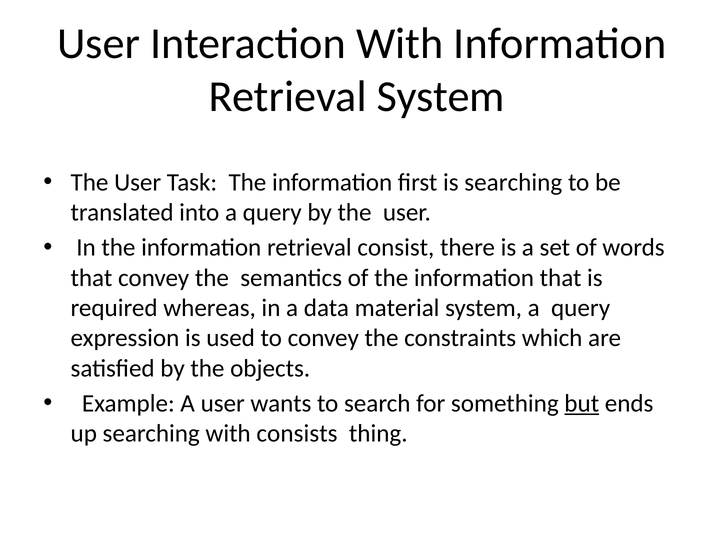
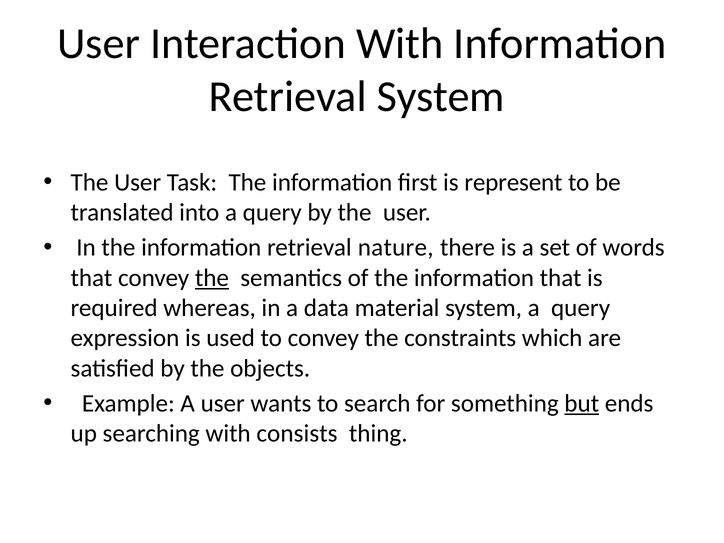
is searching: searching -> represent (513, 182)
consist: consist -> nature (396, 248)
the underline: none -> present (212, 278)
